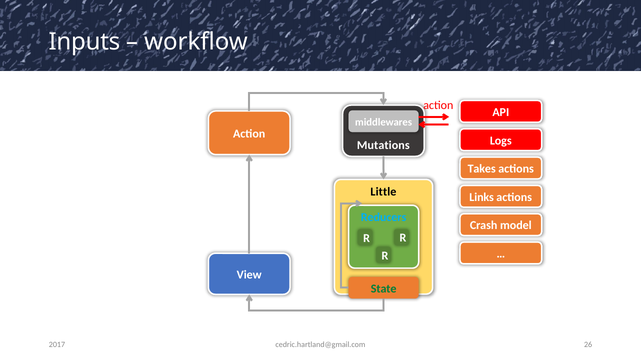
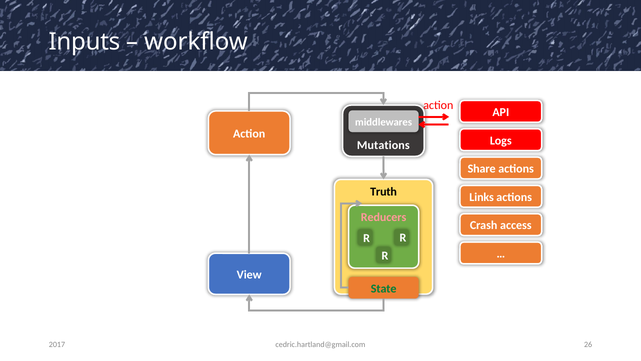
Takes: Takes -> Share (482, 169)
Little: Little -> Truth (384, 191)
Reducers colour: light blue -> pink (384, 217)
model: model -> access (516, 225)
